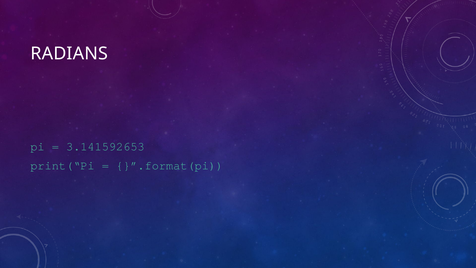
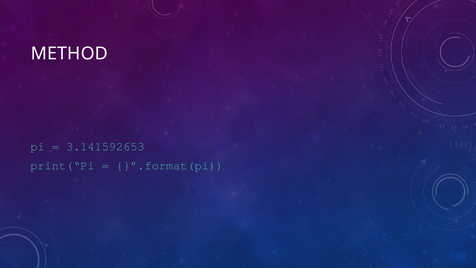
RADIANS: RADIANS -> METHOD (69, 53)
